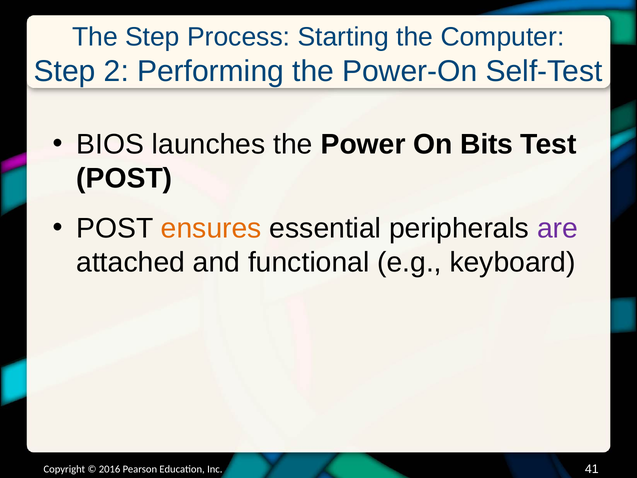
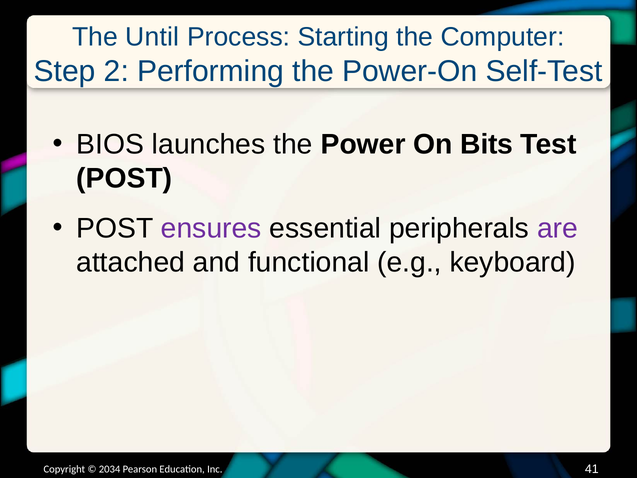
The Step: Step -> Until (152, 37)
ensures colour: orange -> purple (211, 228)
2016: 2016 -> 2034 (110, 469)
